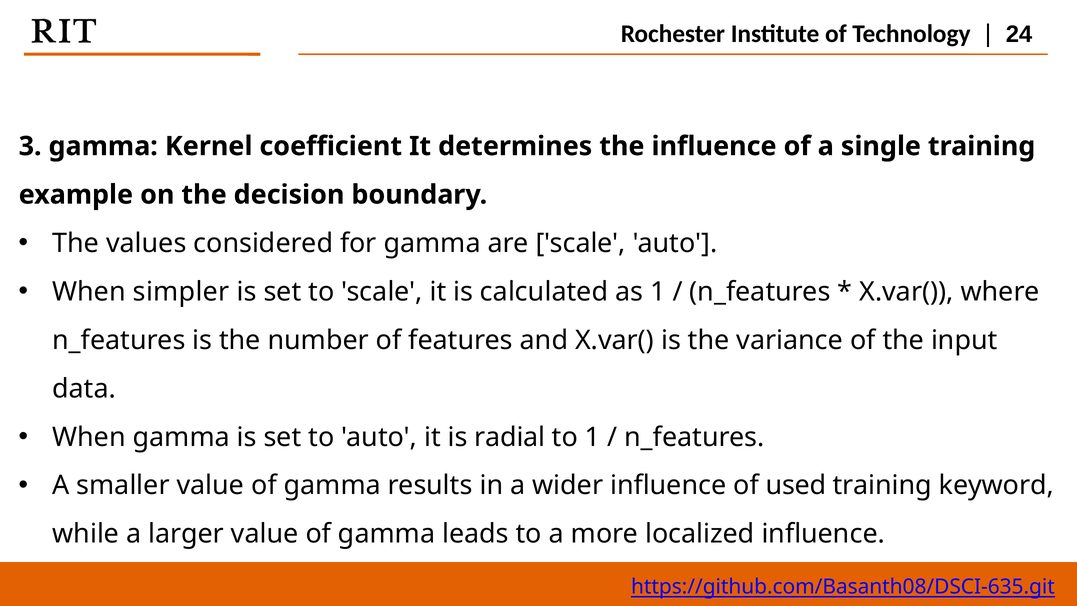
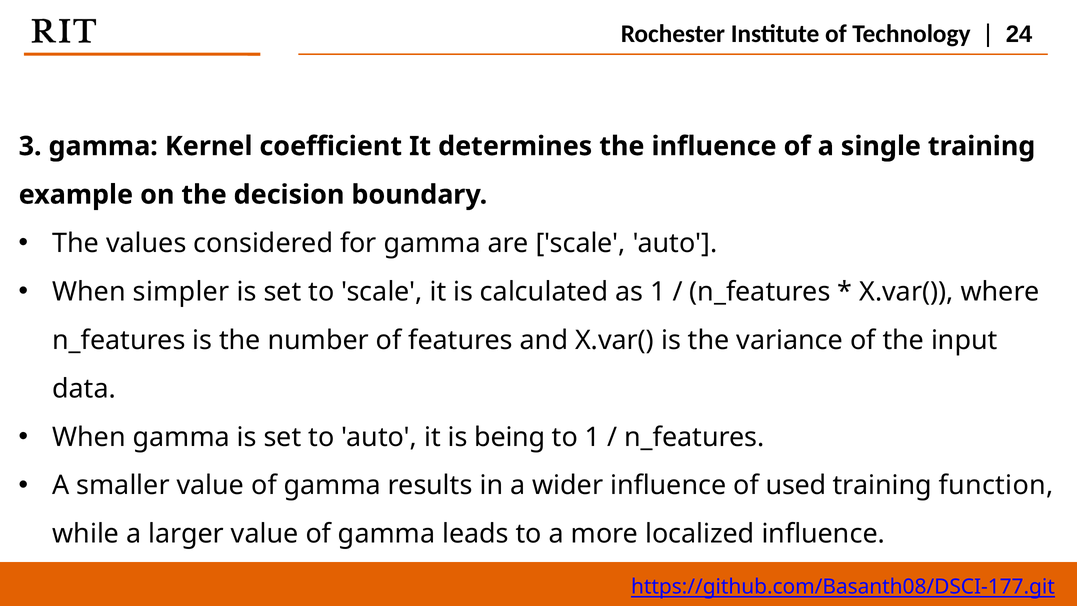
radial: radial -> being (510, 437)
keyword: keyword -> function (996, 485)
https://github.com/Basanth08/DSCI-635.git: https://github.com/Basanth08/DSCI-635.git -> https://github.com/Basanth08/DSCI-177.git (843, 587)
